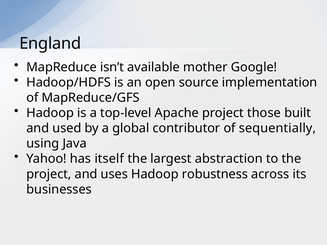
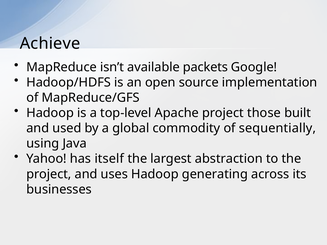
England: England -> Achieve (50, 43)
mother: mother -> packets (205, 67)
contributor: contributor -> commodity (186, 128)
robustness: robustness -> generating (215, 174)
